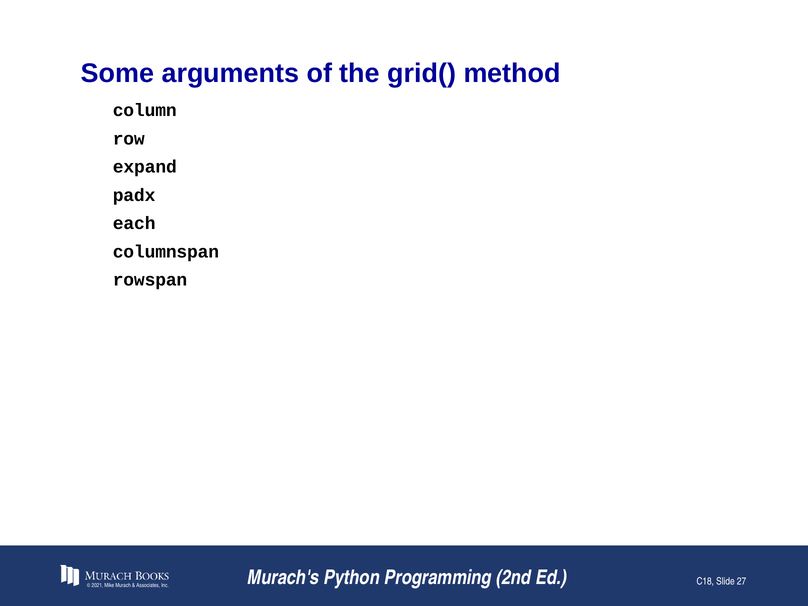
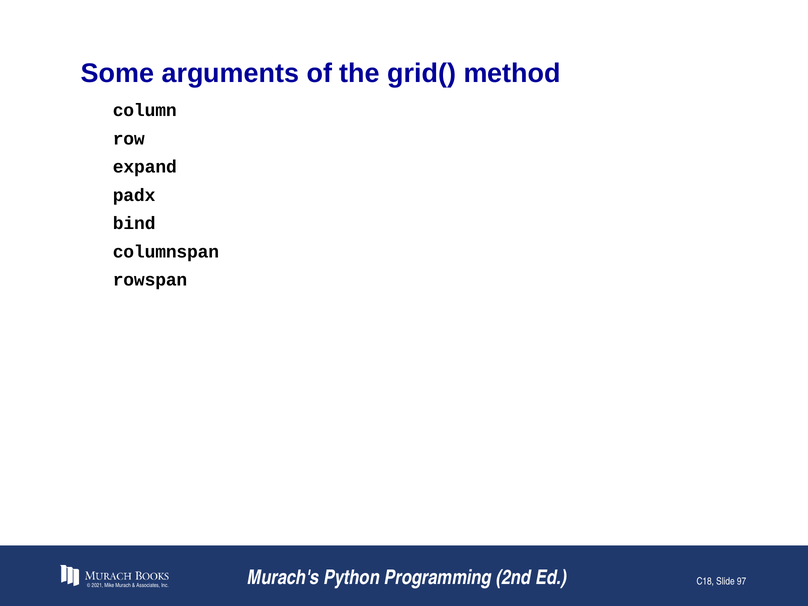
each: each -> bind (134, 223)
27: 27 -> 97 (742, 581)
